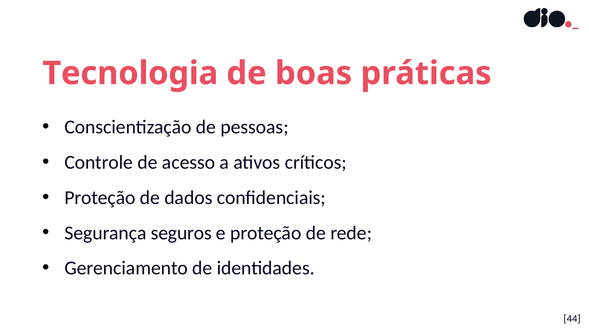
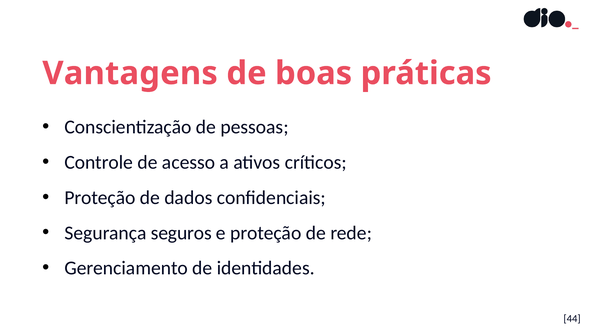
Tecnologia: Tecnologia -> Vantagens (130, 73)
